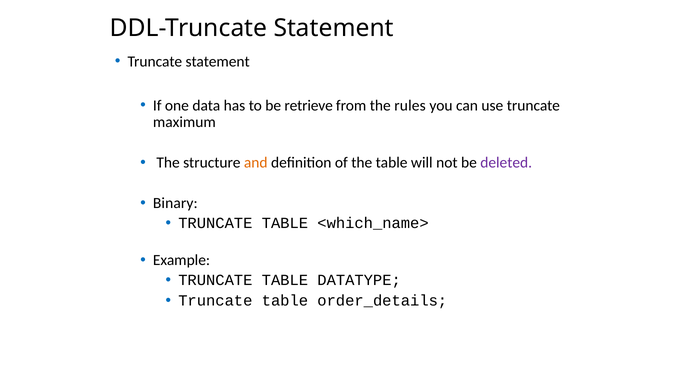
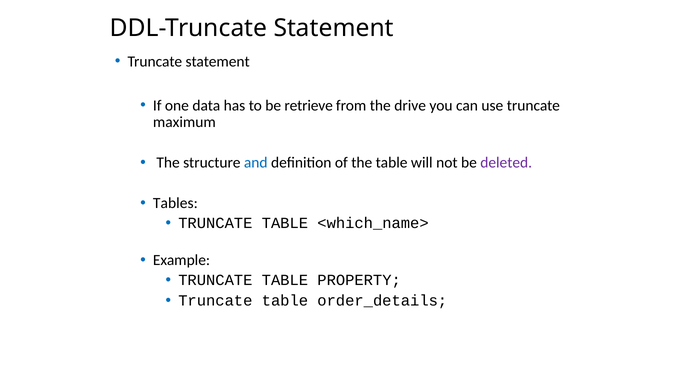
rules: rules -> drive (410, 105)
and colour: orange -> blue (256, 163)
Binary: Binary -> Tables (175, 203)
DATATYPE: DATATYPE -> PROPERTY (359, 281)
